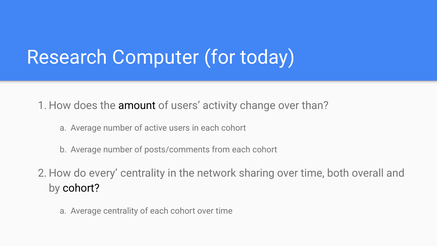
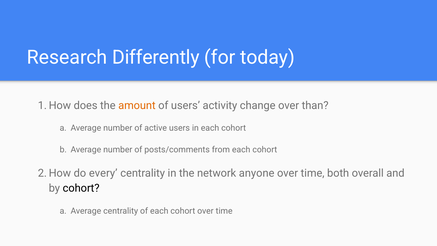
Computer: Computer -> Differently (156, 57)
amount colour: black -> orange (137, 105)
sharing: sharing -> anyone (257, 173)
